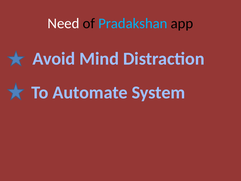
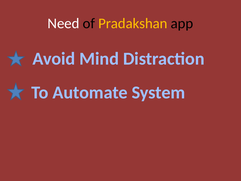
Pradakshan colour: light blue -> yellow (133, 23)
